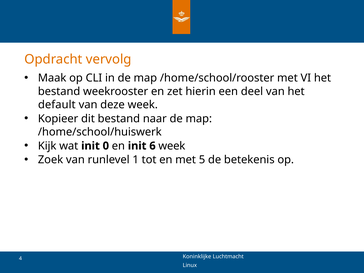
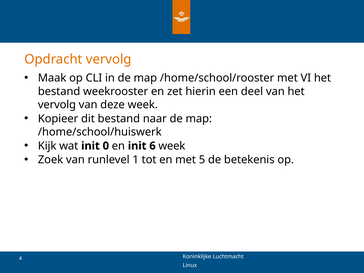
default: default -> vervolg (57, 105)
